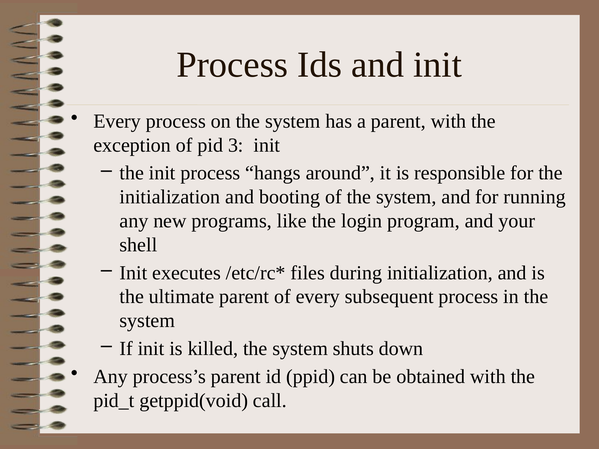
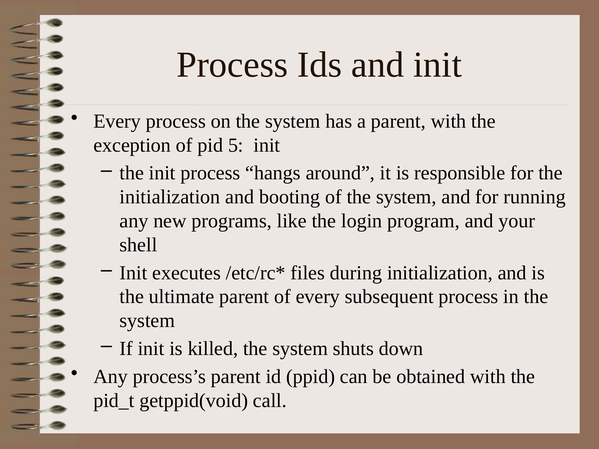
3: 3 -> 5 (236, 145)
